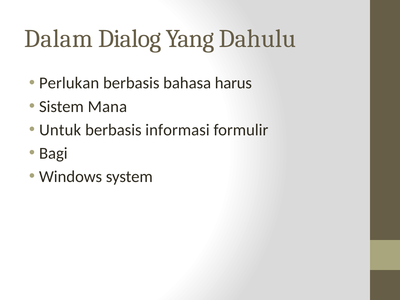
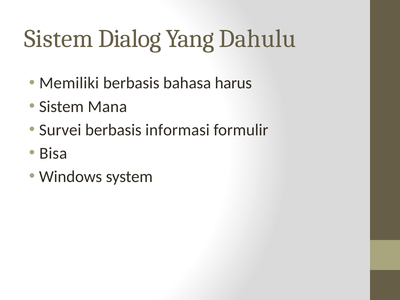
Dalam: Dalam -> Sistem (59, 39)
Perlukan: Perlukan -> Memiliki (69, 83)
Untuk: Untuk -> Survei (60, 130)
Bagi: Bagi -> Bisa (53, 153)
